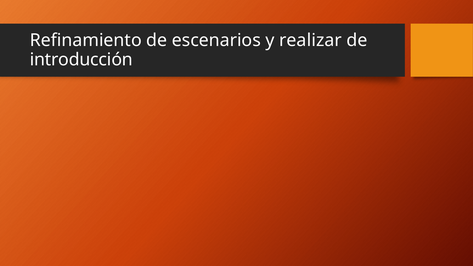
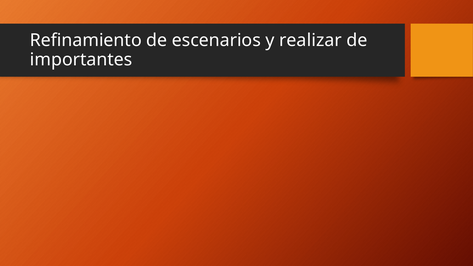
introducción: introducción -> importantes (81, 60)
